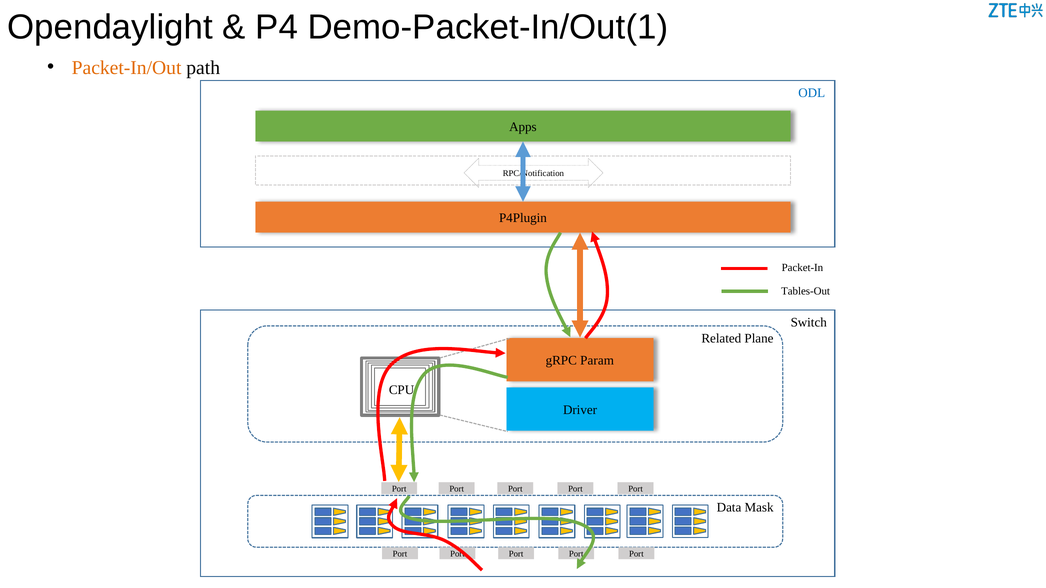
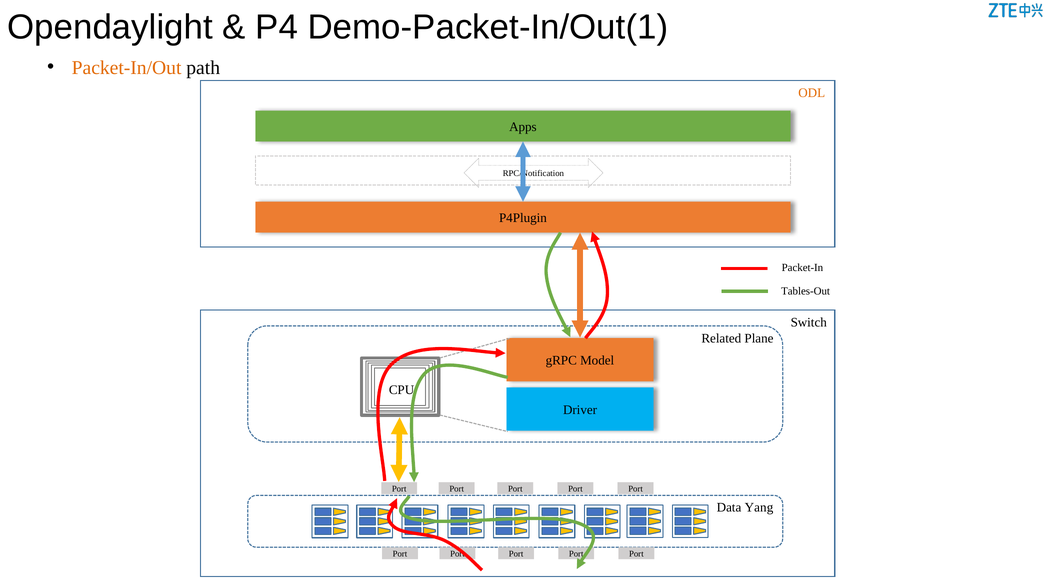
ODL colour: blue -> orange (812, 93)
Param: Param -> Model (597, 361)
Mask: Mask -> Yang (759, 508)
